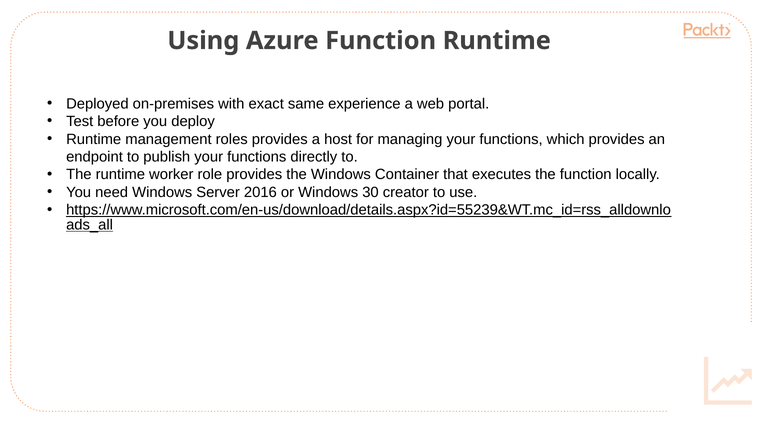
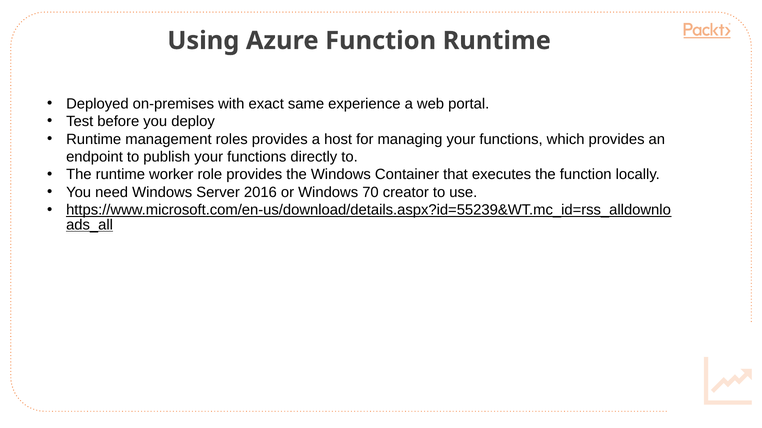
30: 30 -> 70 (370, 193)
